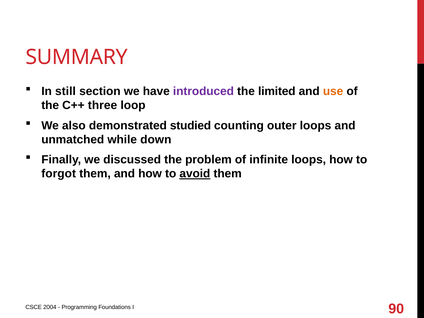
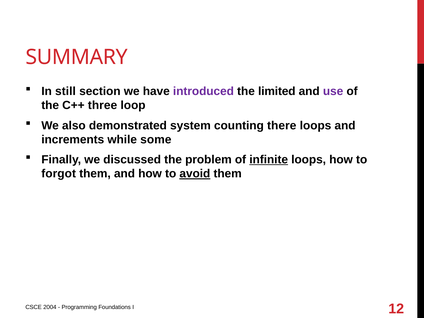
use colour: orange -> purple (333, 91)
studied: studied -> system (190, 125)
outer: outer -> there (282, 125)
unmatched: unmatched -> increments (73, 140)
down: down -> some (156, 140)
infinite underline: none -> present (269, 160)
90: 90 -> 12 (396, 309)
